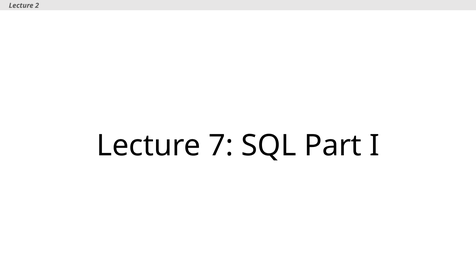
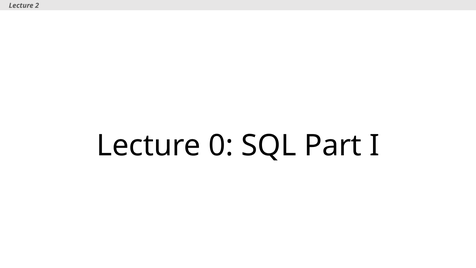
7: 7 -> 0 (221, 145)
